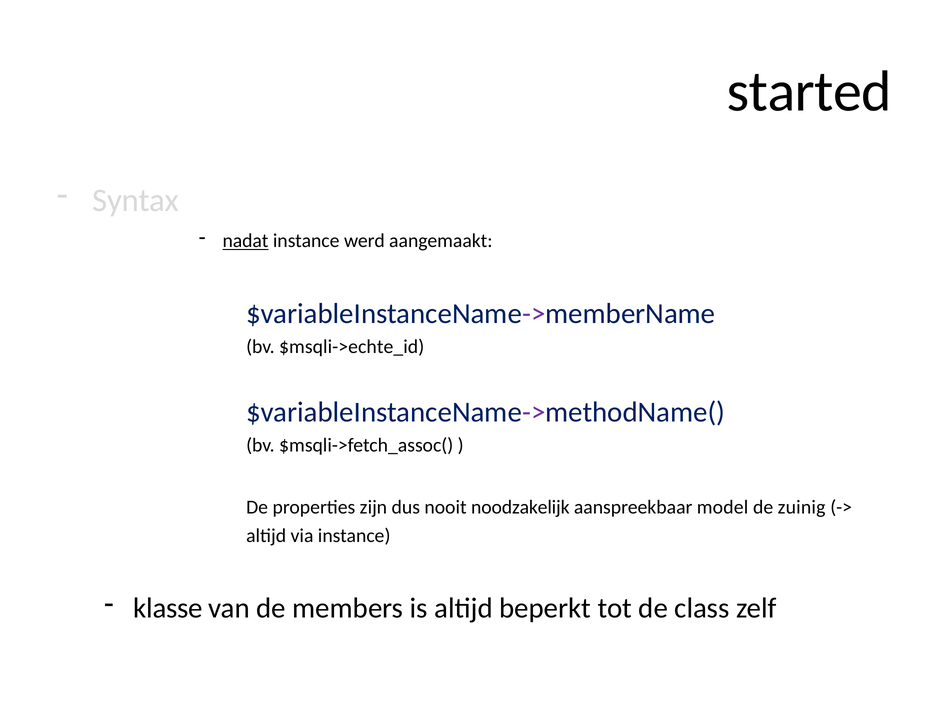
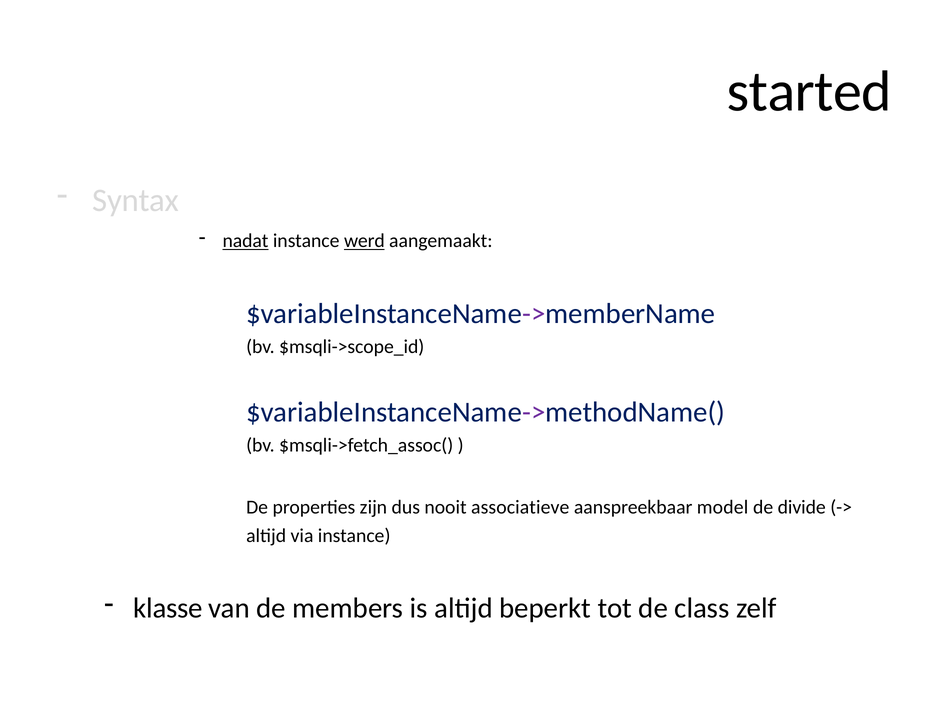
werd underline: none -> present (364, 241)
$msqli->echte_id: $msqli->echte_id -> $msqli->scope_id (352, 347)
noodzakelijk: noodzakelijk -> associatieve (520, 508)
zuinig: zuinig -> divide (802, 508)
